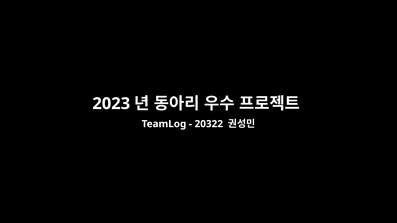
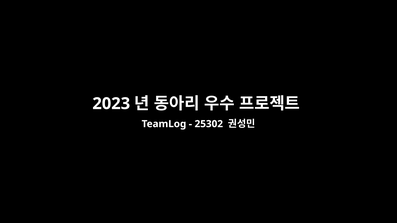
20322: 20322 -> 25302 (209, 124)
